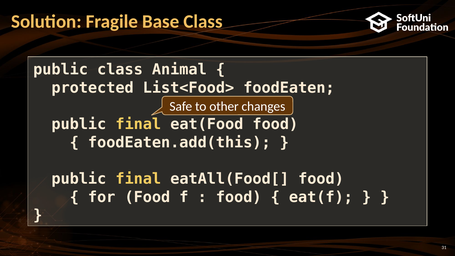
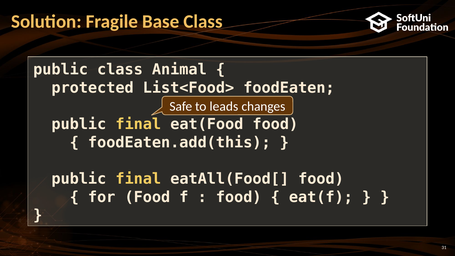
other: other -> leads (224, 106)
